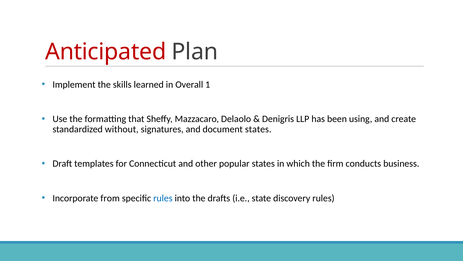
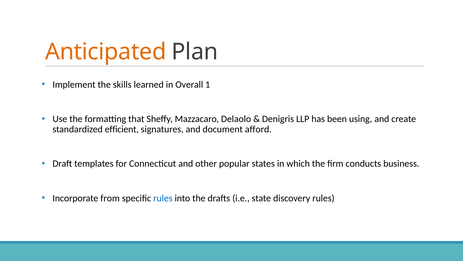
Anticipated colour: red -> orange (106, 52)
without: without -> efficient (122, 129)
document states: states -> afford (258, 129)
